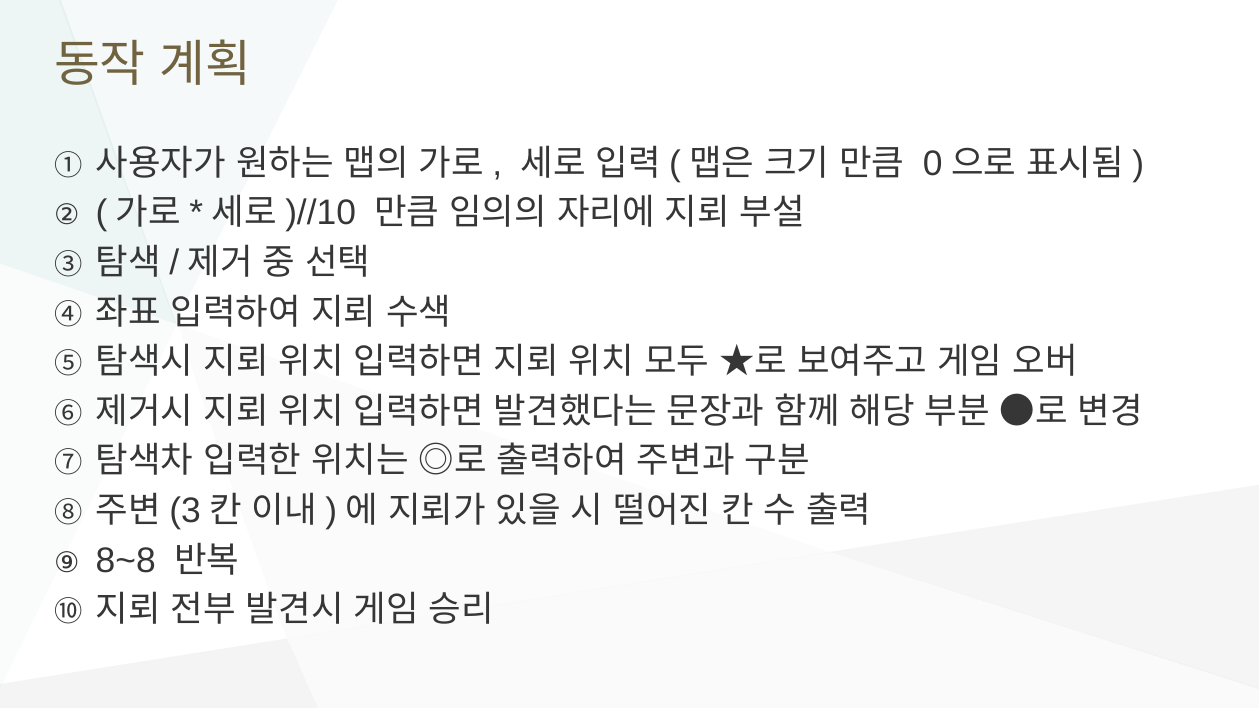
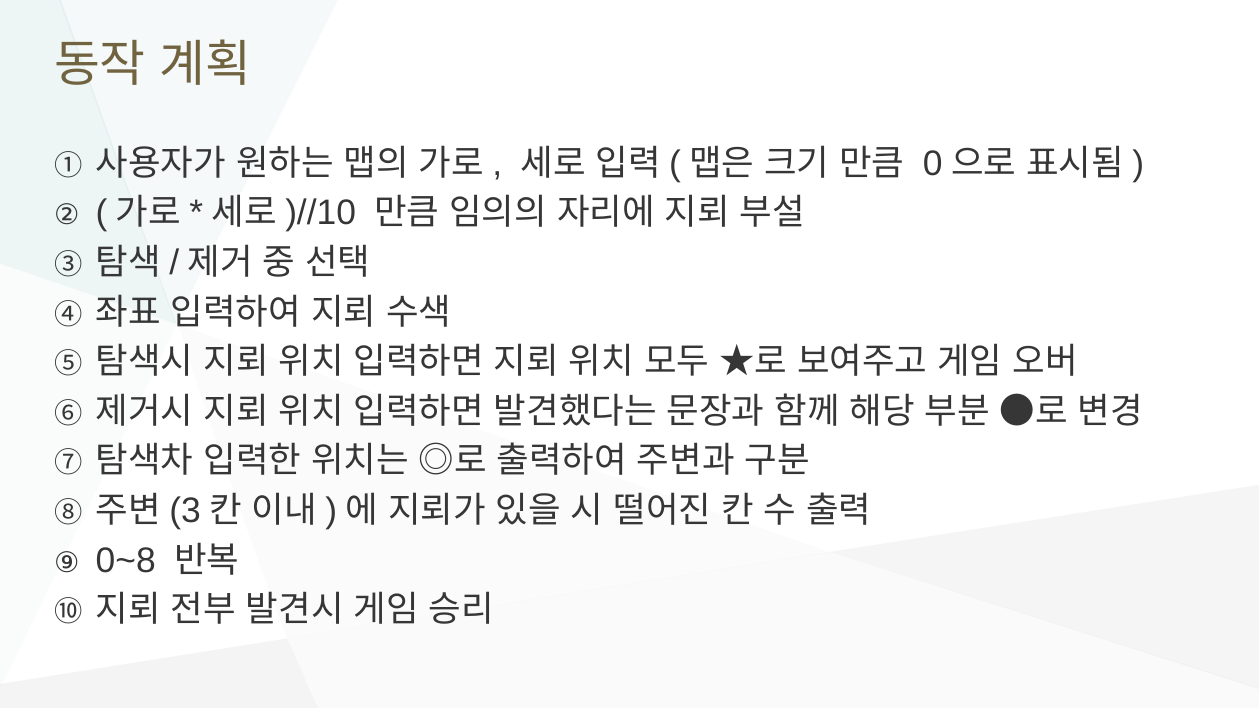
8~8: 8~8 -> 0~8 (126, 561)
